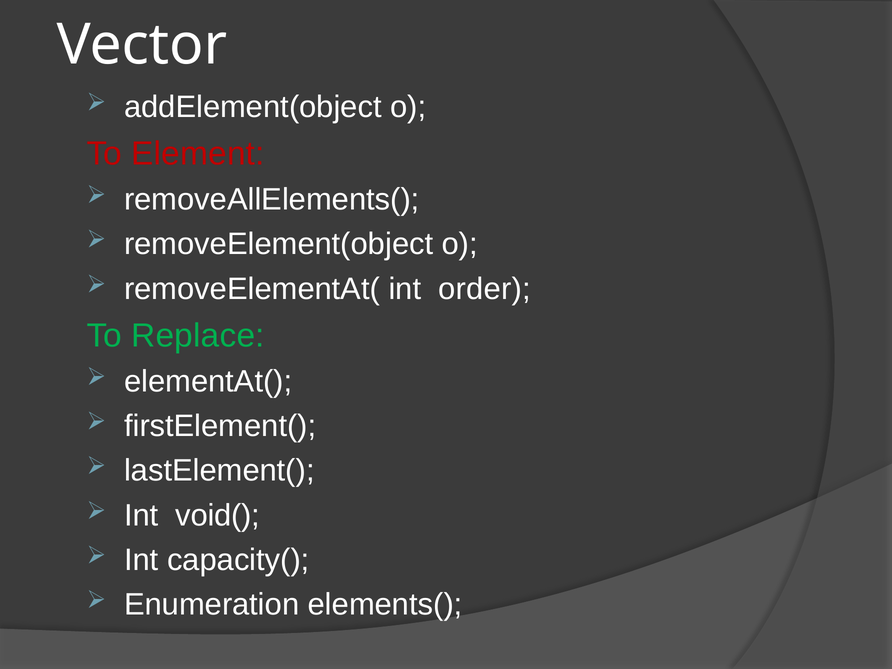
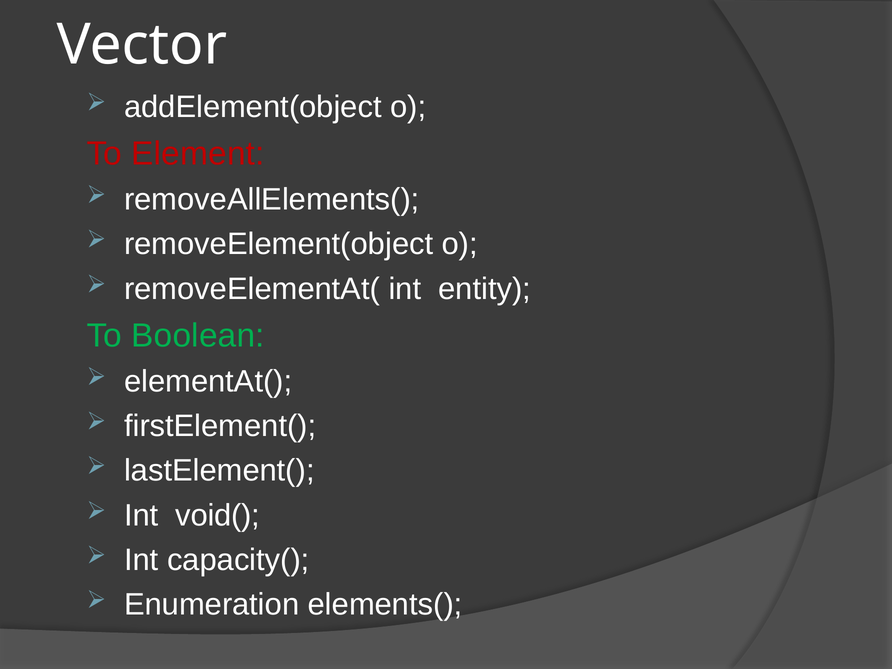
order: order -> entity (485, 289)
Replace: Replace -> Boolean (198, 336)
